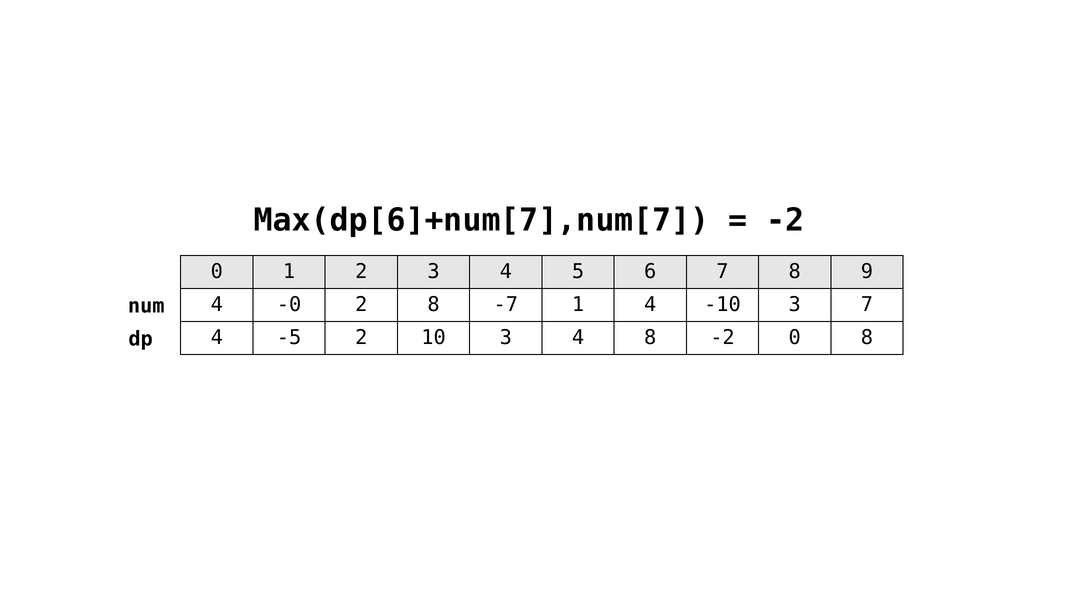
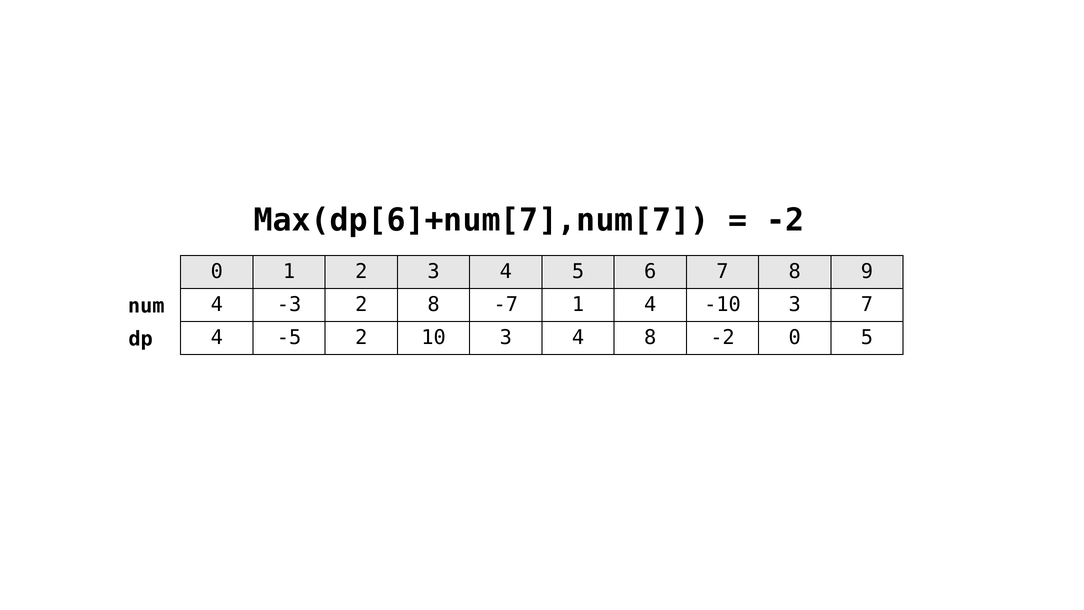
-0: -0 -> -3 (289, 305)
0 8: 8 -> 5 (867, 338)
